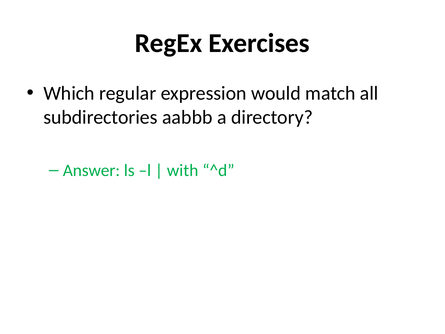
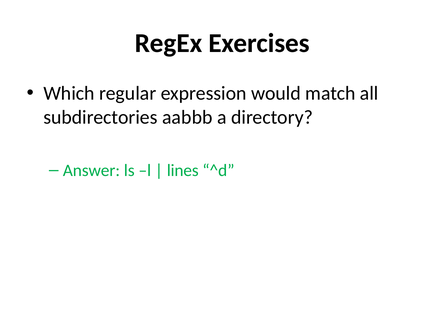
with: with -> lines (183, 170)
